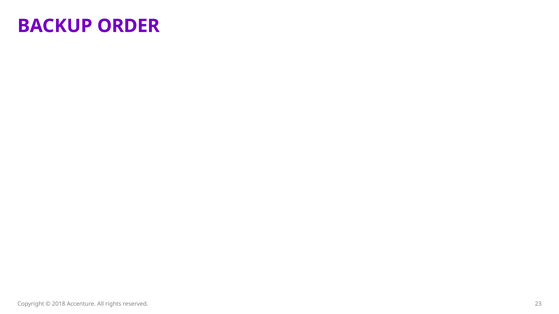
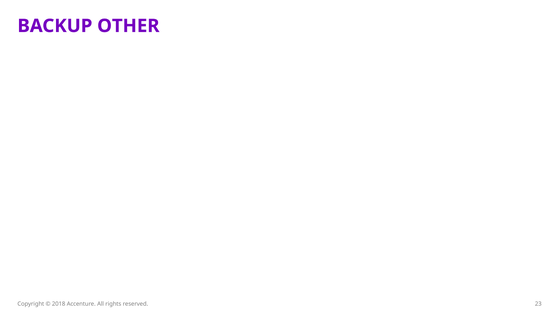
ORDER: ORDER -> OTHER (128, 26)
